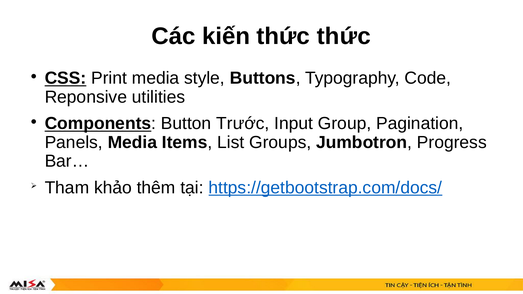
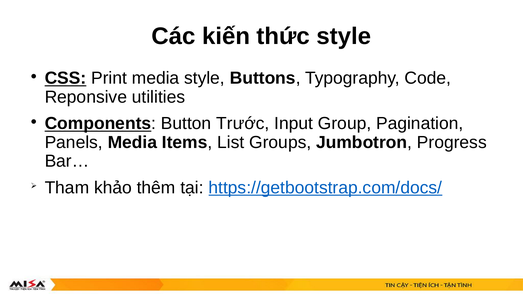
thức thức: thức -> style (344, 36)
